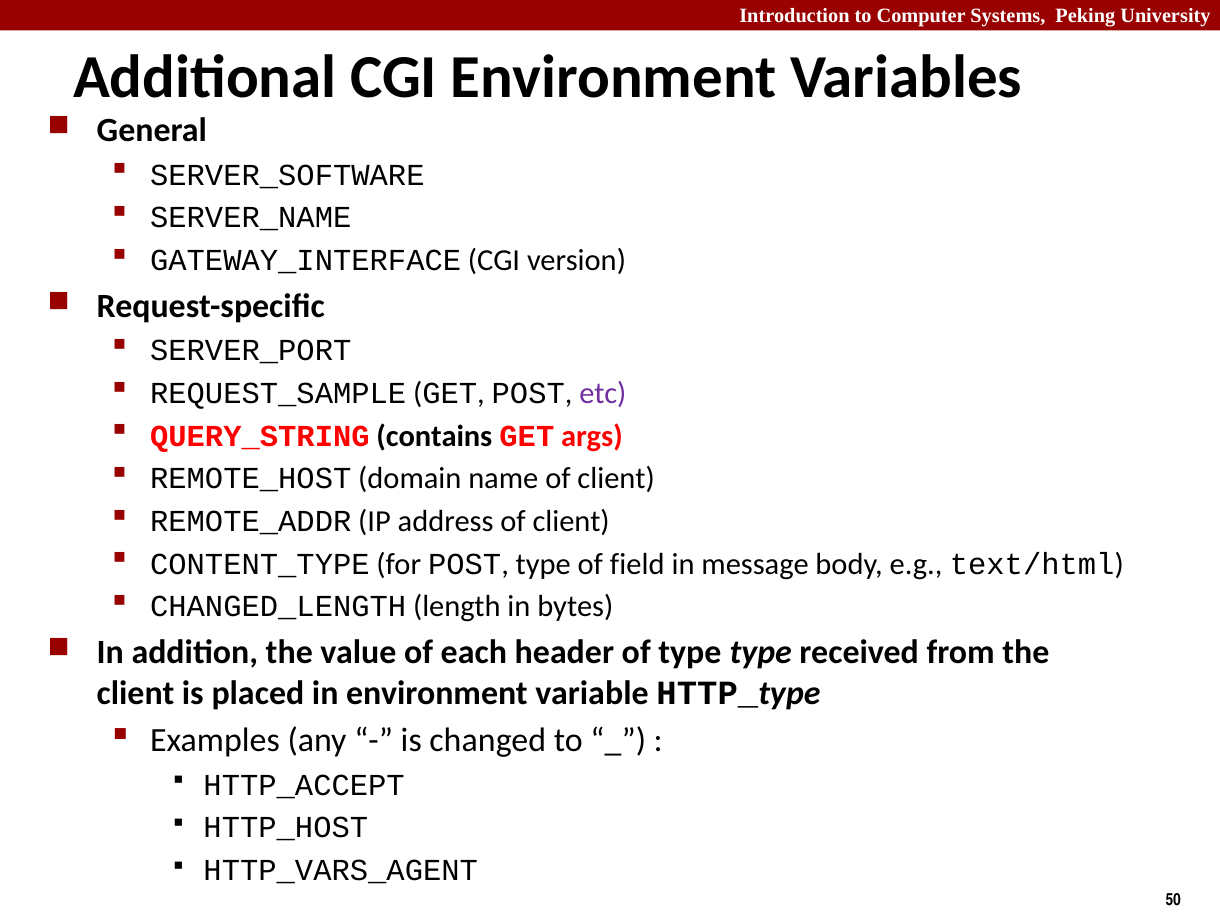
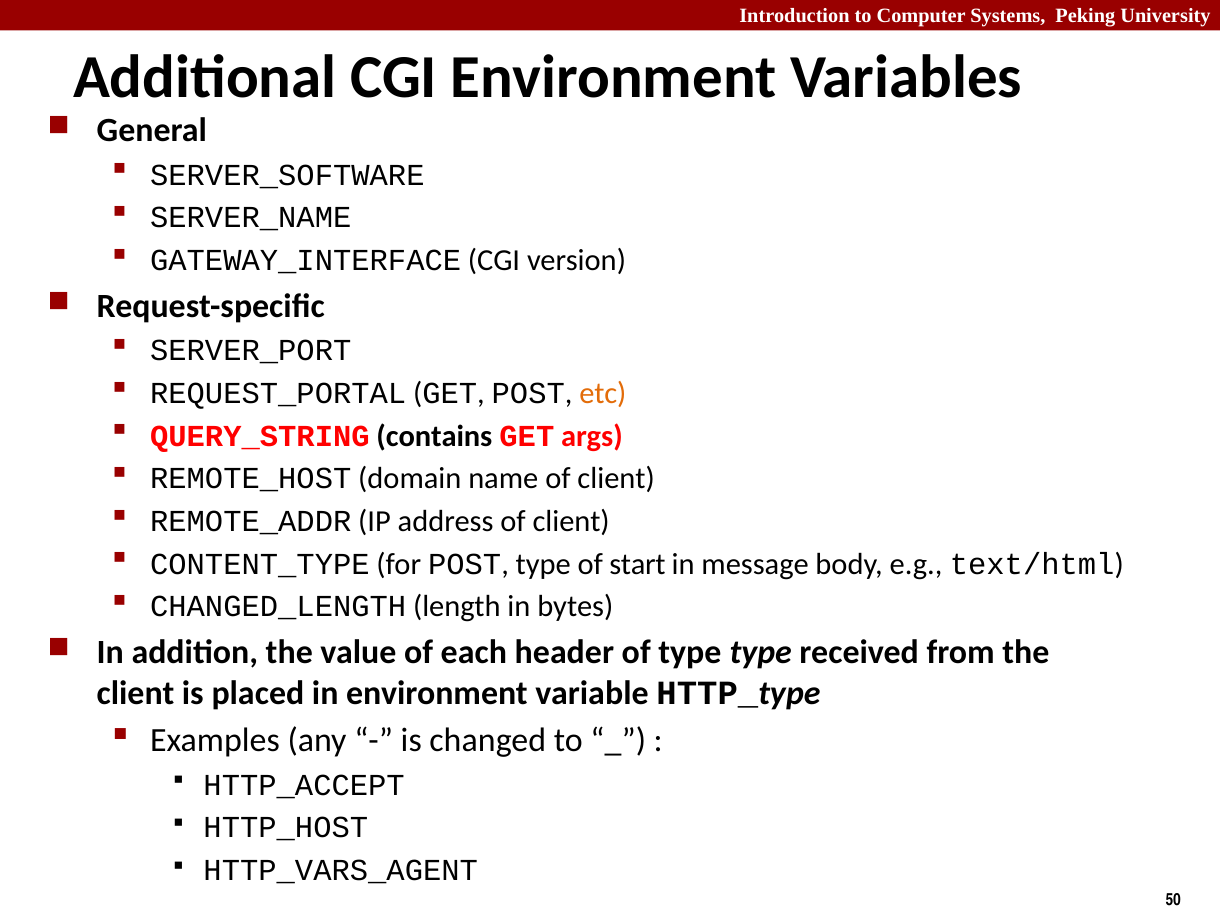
REQUEST_SAMPLE: REQUEST_SAMPLE -> REQUEST_PORTAL (278, 393)
etc colour: purple -> orange (603, 393)
field: field -> start (637, 564)
